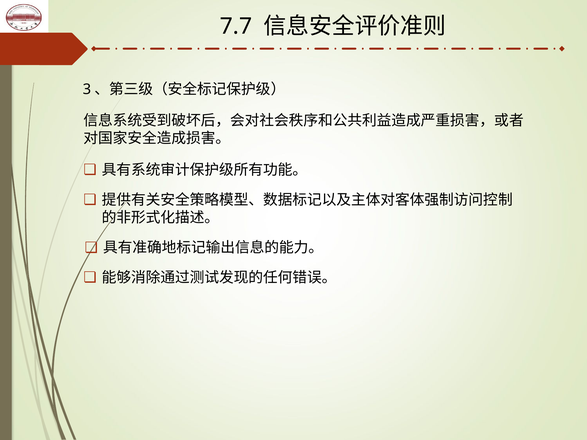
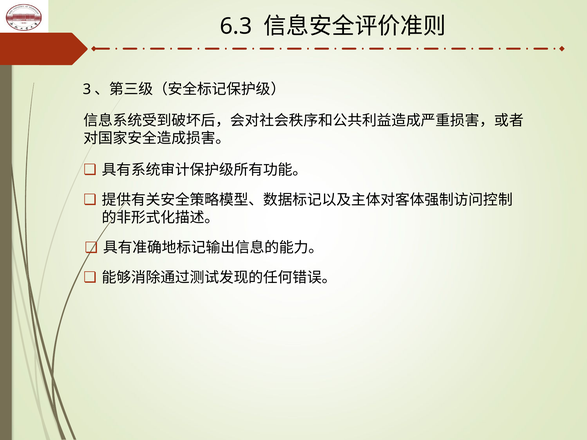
7.7: 7.7 -> 6.3 (236, 26)
